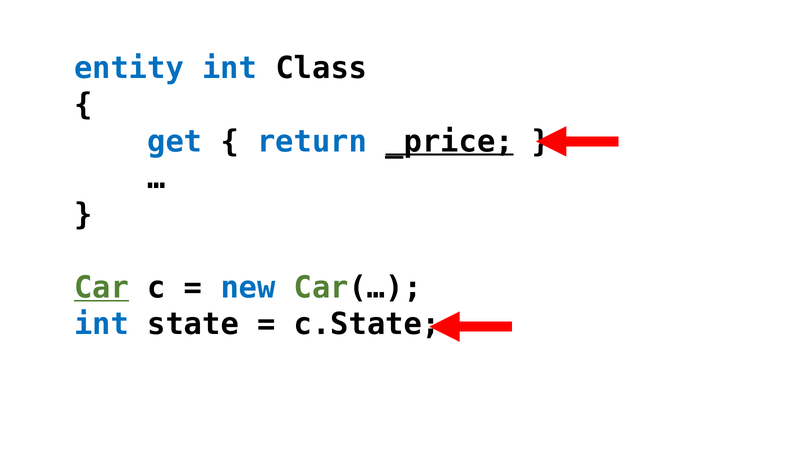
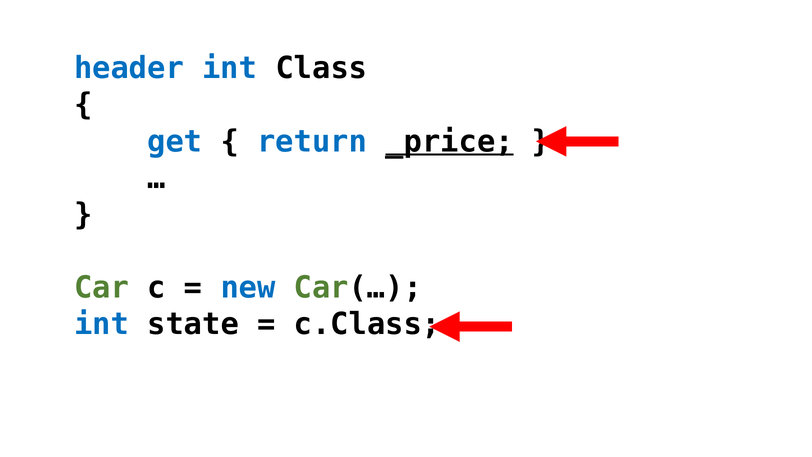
entity: entity -> header (129, 68)
Car underline: present -> none (102, 288)
c.State: c.State -> c.Class (367, 324)
